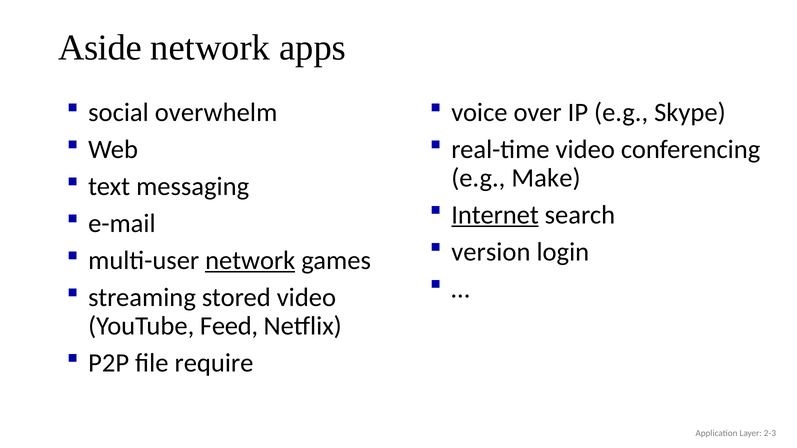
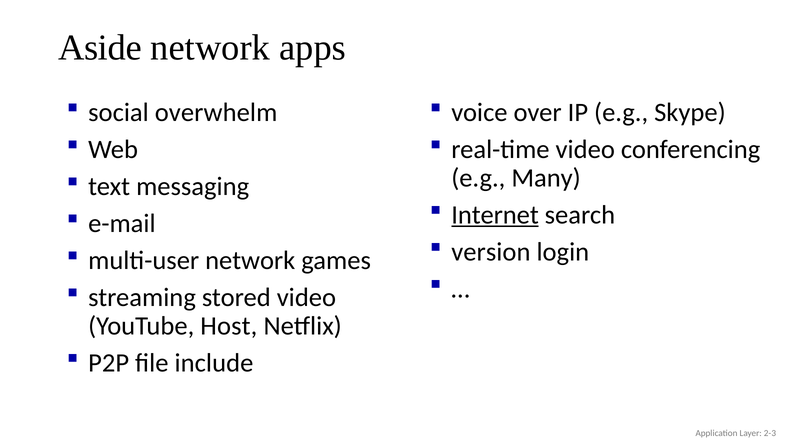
Make: Make -> Many (546, 178)
network underline: present -> none (250, 260)
Feed: Feed -> Host (229, 326)
require: require -> include (214, 363)
